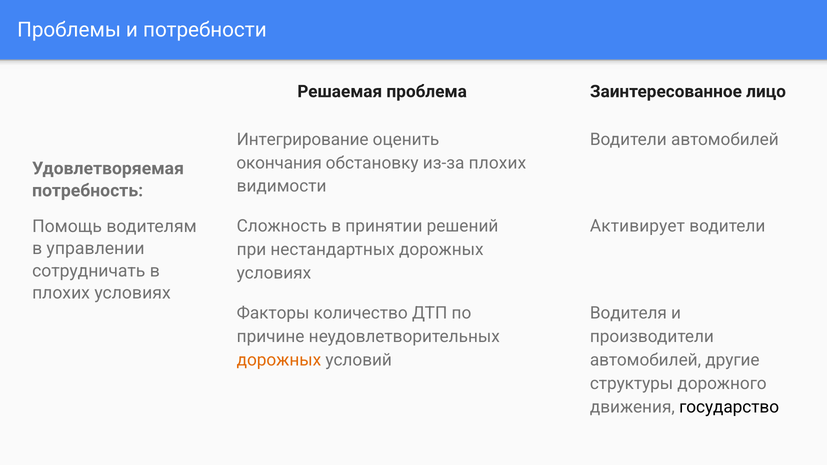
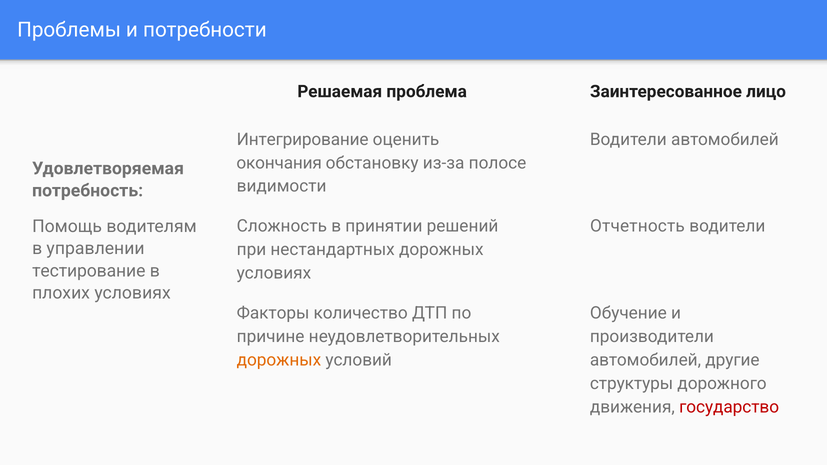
из-за плохих: плохих -> полосе (498, 163)
Активирует: Активирует -> Отчетность (637, 226)
сотрудничать: сотрудничать -> тестирование (89, 271)
Водителя: Водителя -> Обучение (628, 313)
государство colour: black -> red (729, 407)
